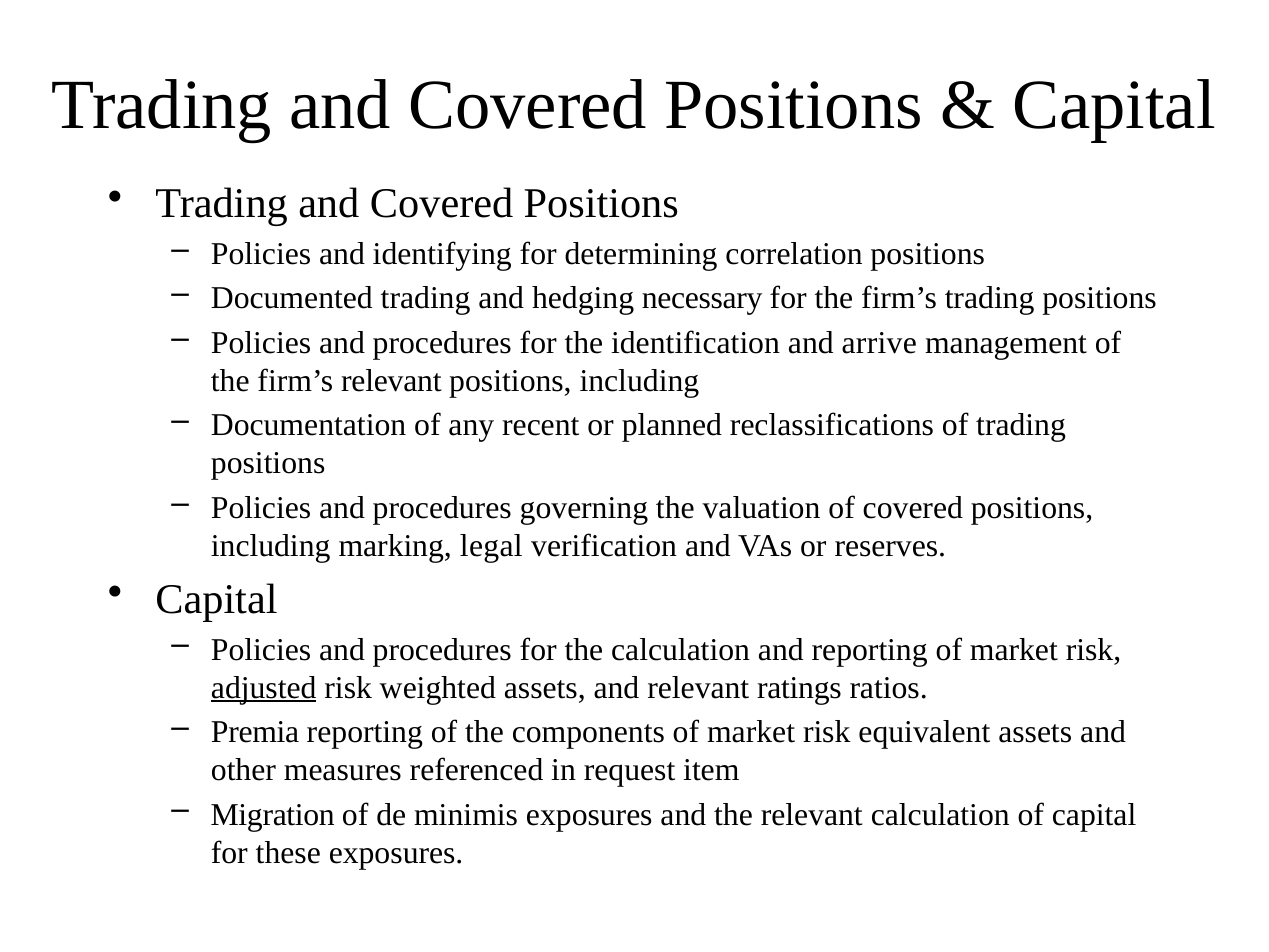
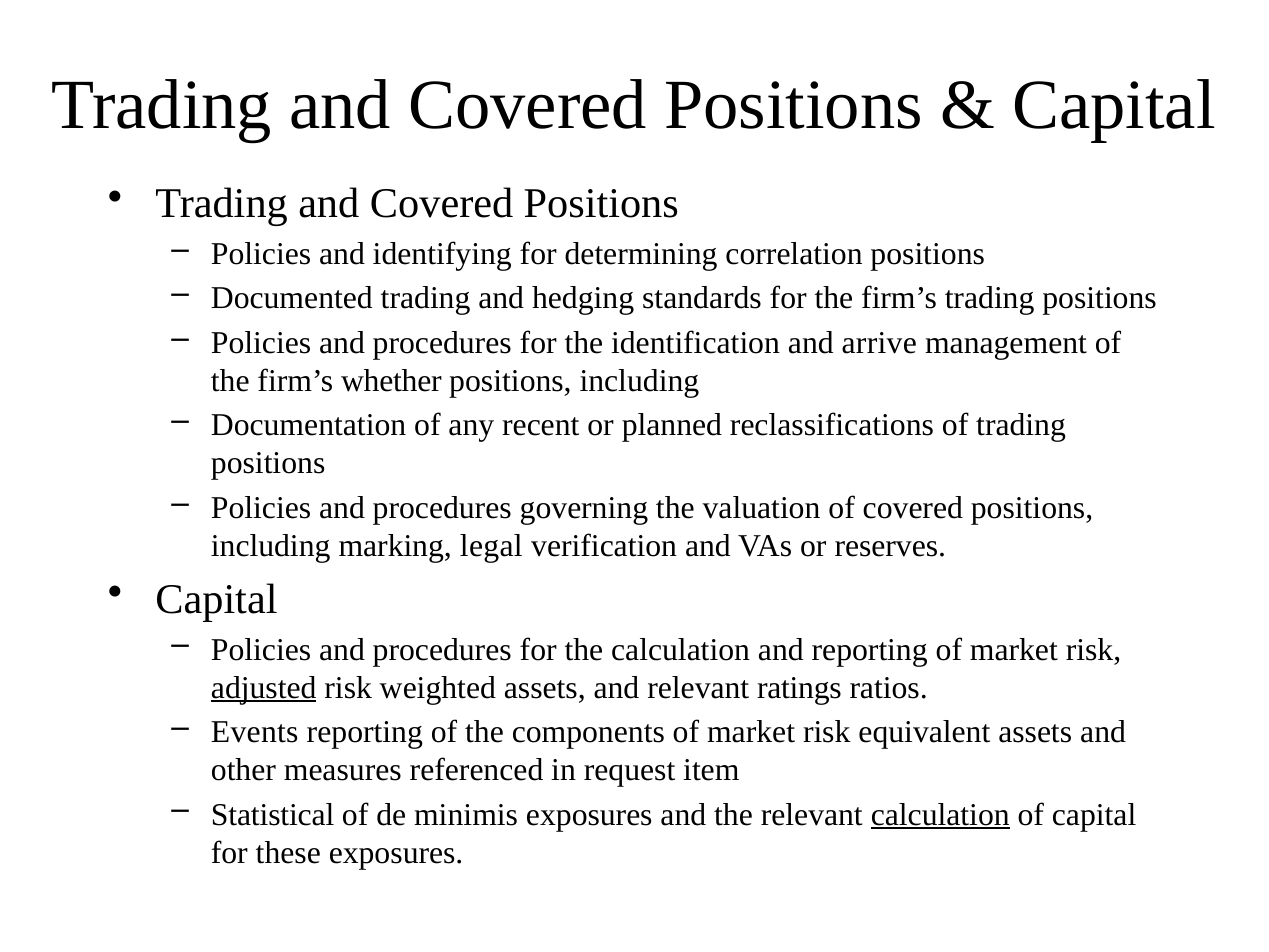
necessary: necessary -> standards (702, 298)
firm’s relevant: relevant -> whether (391, 381)
Premia: Premia -> Events (255, 732)
Migration: Migration -> Statistical (273, 814)
calculation underline: none -> present (940, 814)
